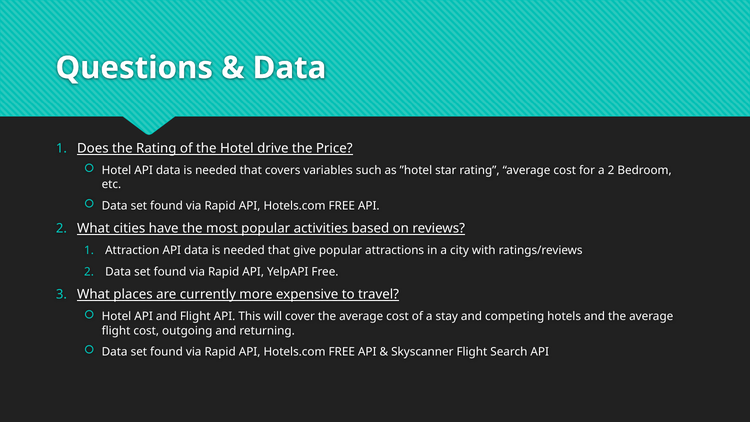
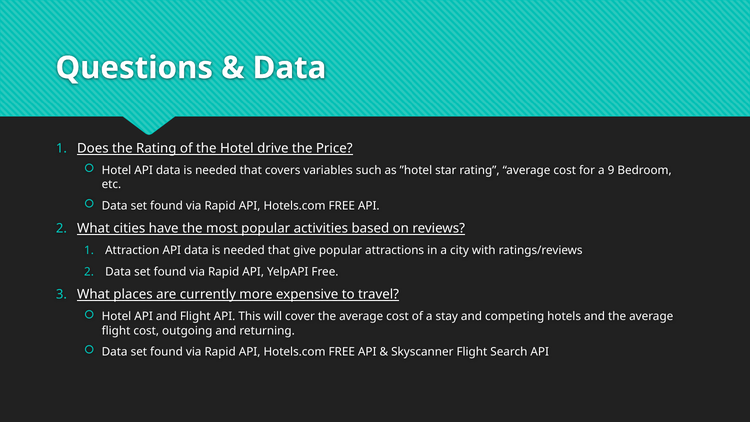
a 2: 2 -> 9 (611, 170)
